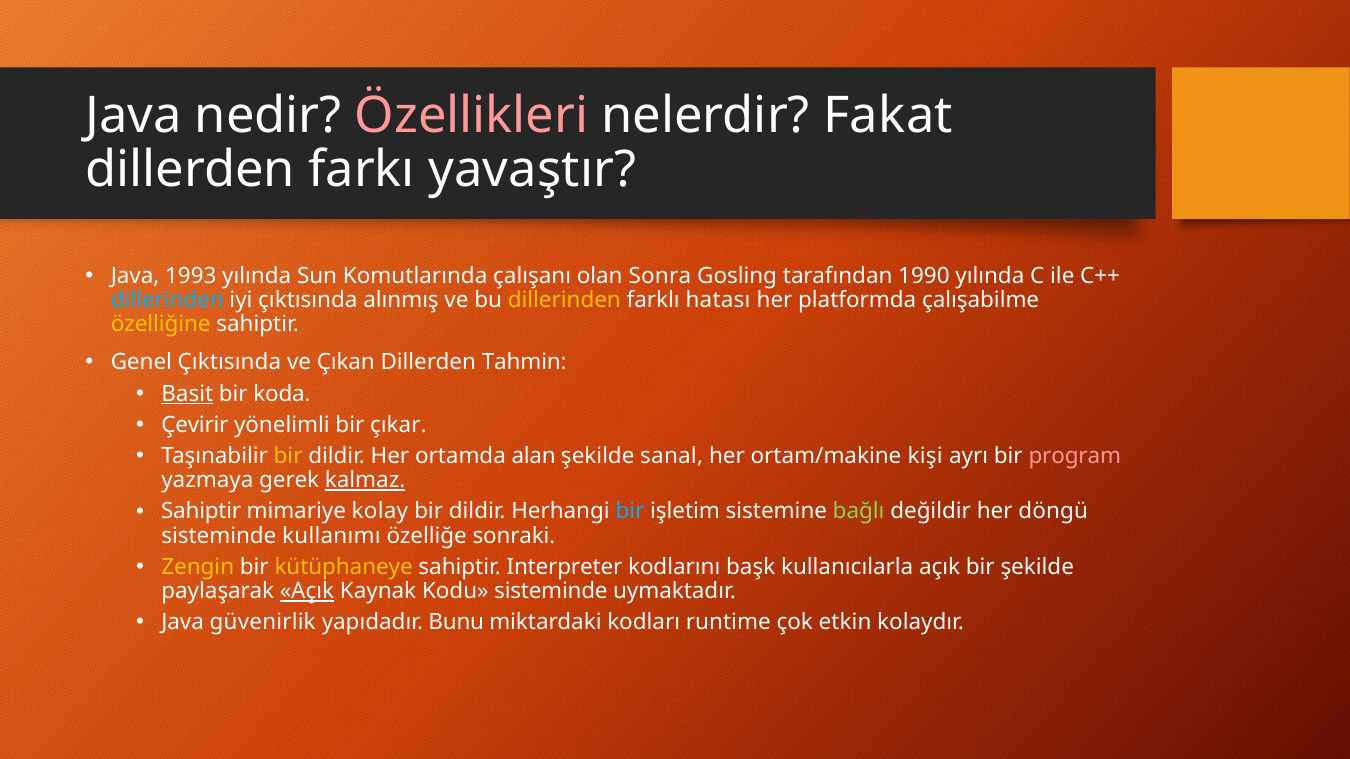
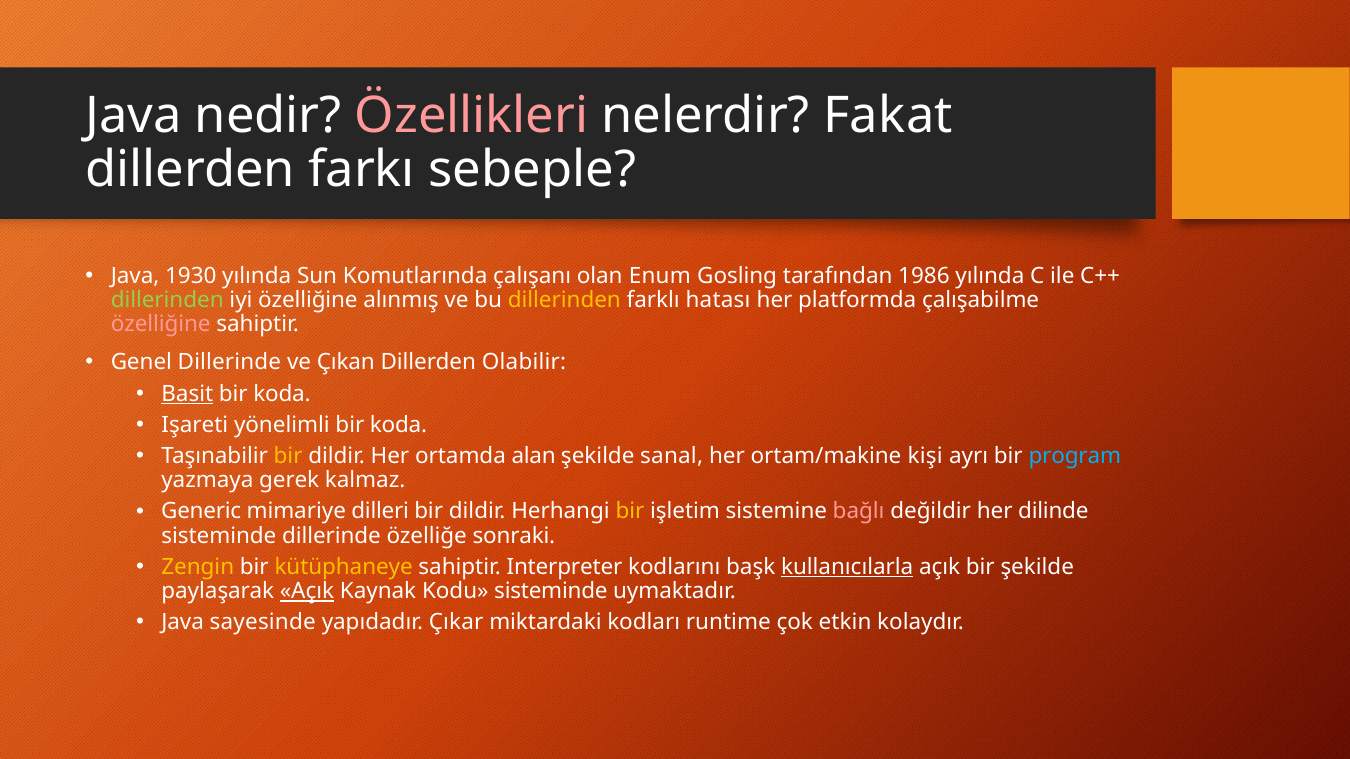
yavaştır: yavaştır -> sebeple (532, 170)
1993: 1993 -> 1930 (191, 276)
Sonra: Sonra -> Enum (660, 276)
1990: 1990 -> 1986 (924, 276)
dillerinden colour: light blue -> light green (167, 300)
iyi çıktısında: çıktısında -> özelliğine (308, 300)
özelliğine colour: yellow -> pink (161, 324)
Genel Çıktısında: Çıktısında -> Dillerinde (229, 363)
Tahmin: Tahmin -> Olabilir (524, 363)
Çevirir: Çevirir -> Işareti (195, 425)
yönelimli bir çıkar: çıkar -> koda (399, 425)
program colour: pink -> light blue (1075, 456)
kalmaz underline: present -> none (365, 481)
Sahiptir: Sahiptir -> Generic (201, 512)
kolay: kolay -> dilleri (380, 512)
bir colour: light blue -> yellow (630, 512)
bağlı colour: light green -> pink (859, 512)
döngü: döngü -> dilinde (1053, 512)
sisteminde kullanımı: kullanımı -> dillerinde (332, 536)
kullanıcılarla underline: none -> present (847, 567)
güvenirlik: güvenirlik -> sayesinde (263, 623)
Bunu: Bunu -> Çıkar (456, 623)
